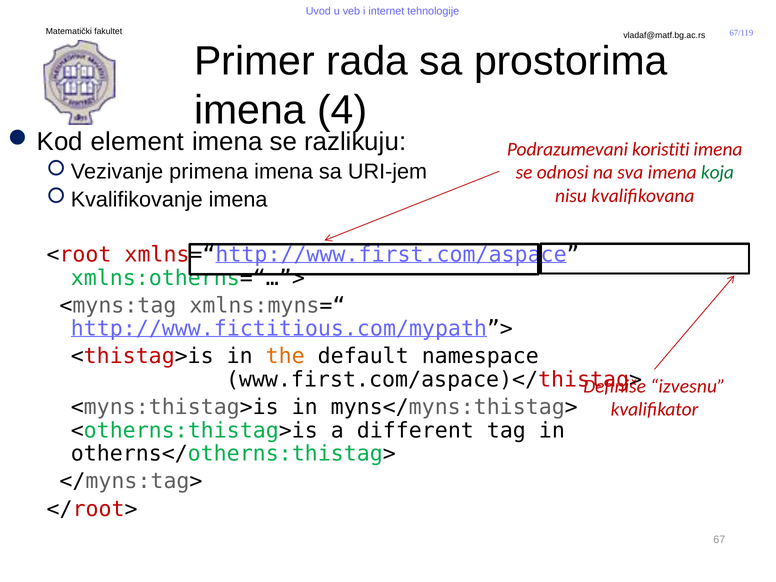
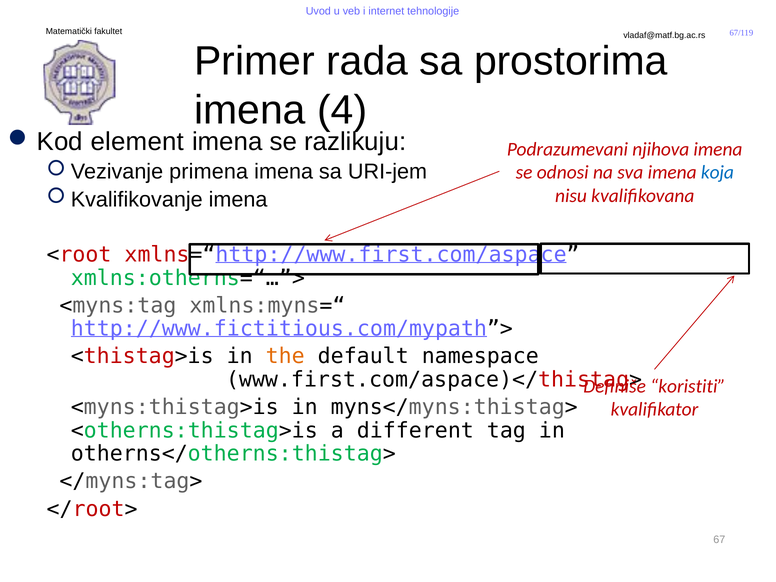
koristiti: koristiti -> njihova (661, 149)
koja colour: green -> blue (717, 173)
izvesnu: izvesnu -> koristiti (688, 386)
